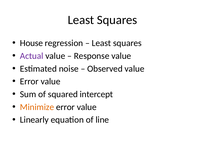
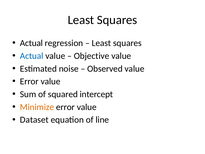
House: House -> Actual (31, 43)
Actual colour: purple -> blue (32, 56)
Response: Response -> Objective (92, 56)
Linearly: Linearly -> Dataset (34, 120)
